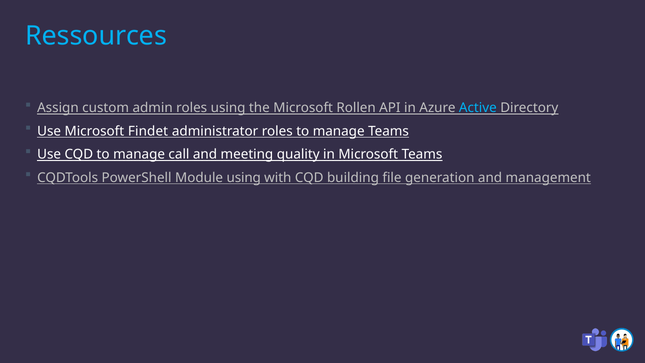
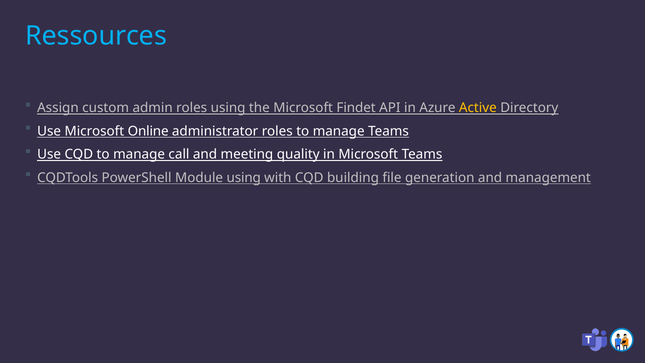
Rollen: Rollen -> Findet (356, 108)
Active colour: light blue -> yellow (478, 108)
Findet: Findet -> Online (148, 131)
